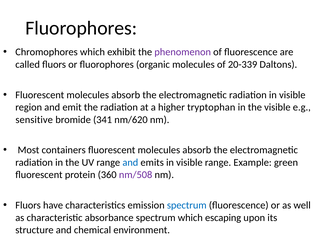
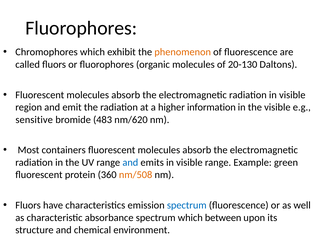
phenomenon colour: purple -> orange (183, 52)
20-339: 20-339 -> 20-130 (243, 65)
tryptophan: tryptophan -> information (211, 107)
341: 341 -> 483 (103, 120)
nm/508 colour: purple -> orange (136, 175)
escaping: escaping -> between (223, 218)
